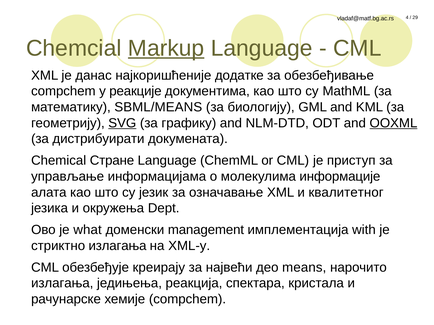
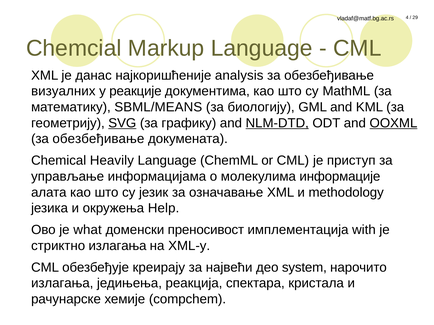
Markup underline: present -> none (166, 48)
додатке: додатке -> analysis (239, 76)
compchem: compchem -> визуалних (63, 91)
NLM-DTD underline: none -> present (277, 123)
дистрибуирати: дистрибуирати -> обезбеђивање (98, 139)
Стране: Стране -> Heavily (112, 161)
квалитетног: квалитетног -> methodology (346, 193)
Dept: Dept -> Help (164, 209)
management: management -> преносивост (206, 230)
means: means -> system (304, 268)
